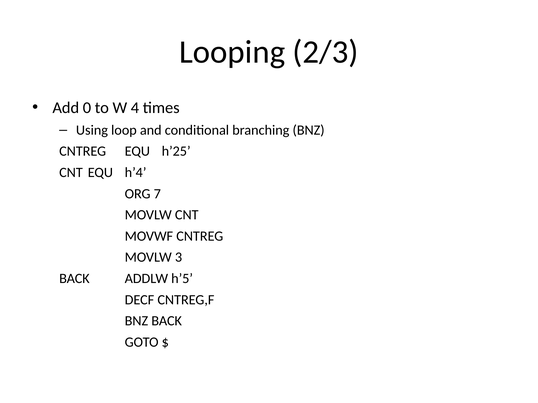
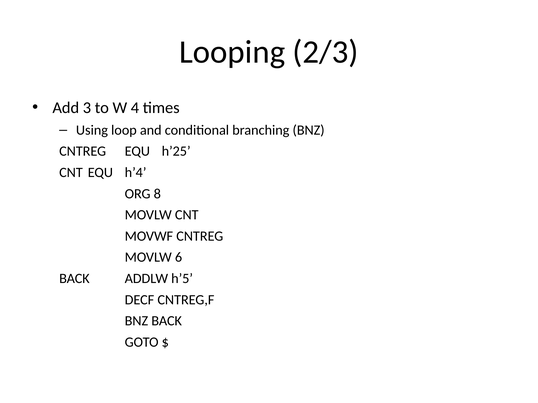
0: 0 -> 3 (87, 108)
7: 7 -> 8 (157, 194)
3: 3 -> 6 (179, 258)
